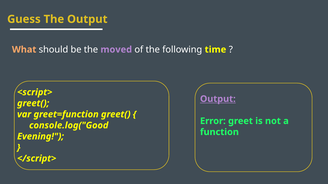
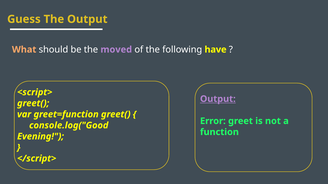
time: time -> have (216, 50)
